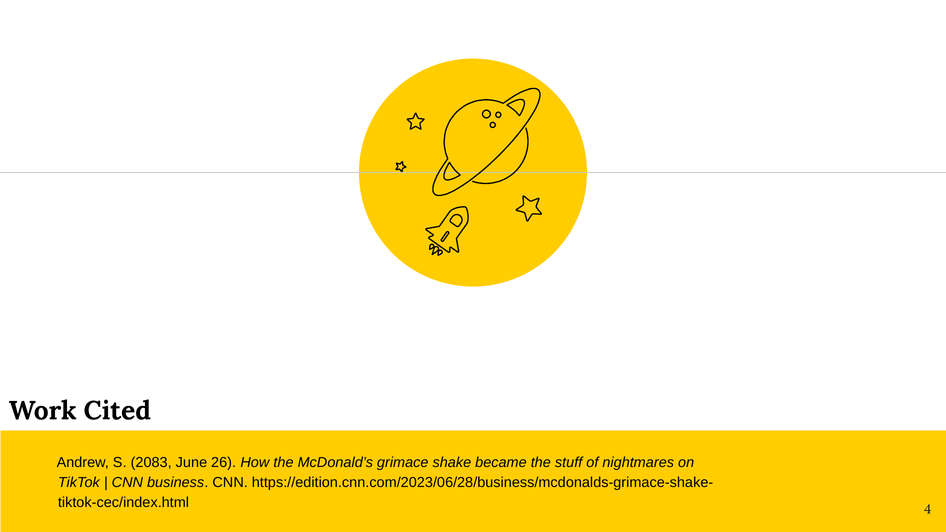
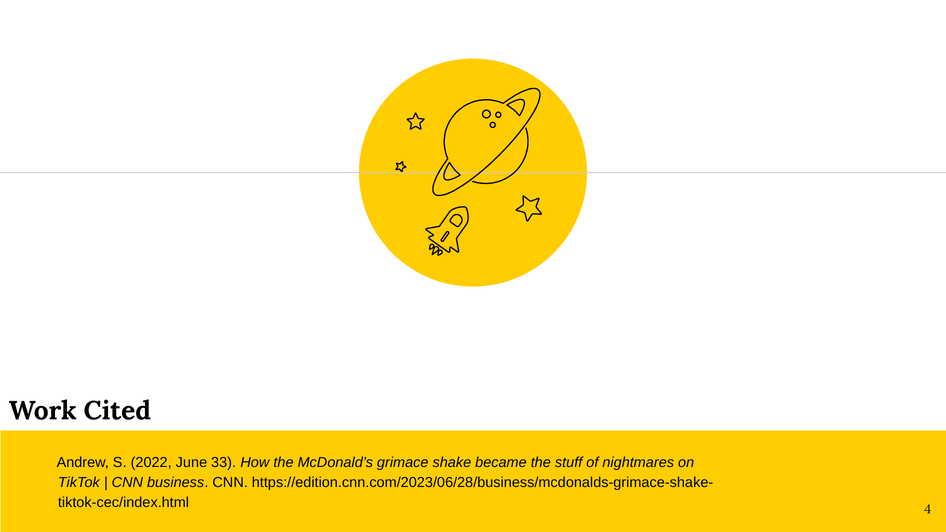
2083: 2083 -> 2022 (151, 463)
26: 26 -> 33 (224, 463)
